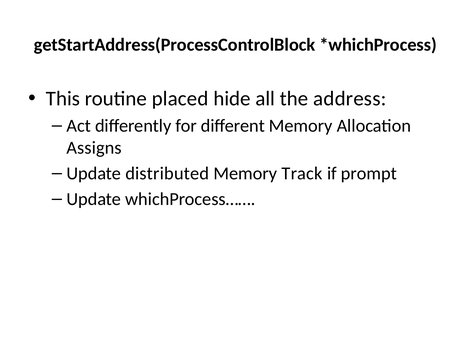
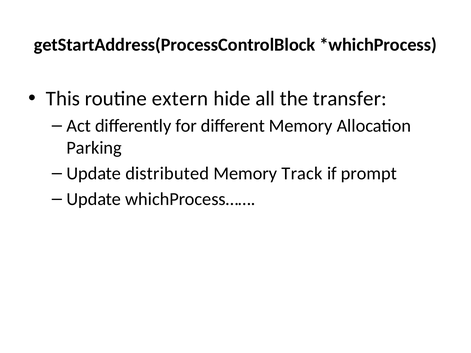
placed: placed -> extern (180, 99)
address: address -> transfer (350, 99)
Assigns: Assigns -> Parking (94, 148)
